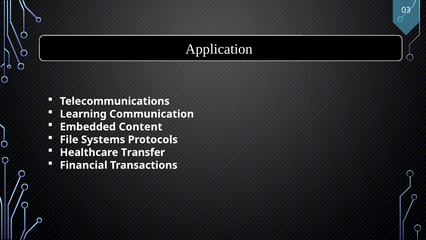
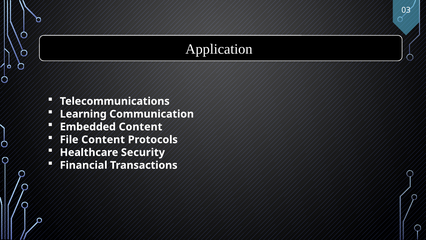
File Systems: Systems -> Content (103, 139)
Transfer: Transfer -> Security (143, 152)
